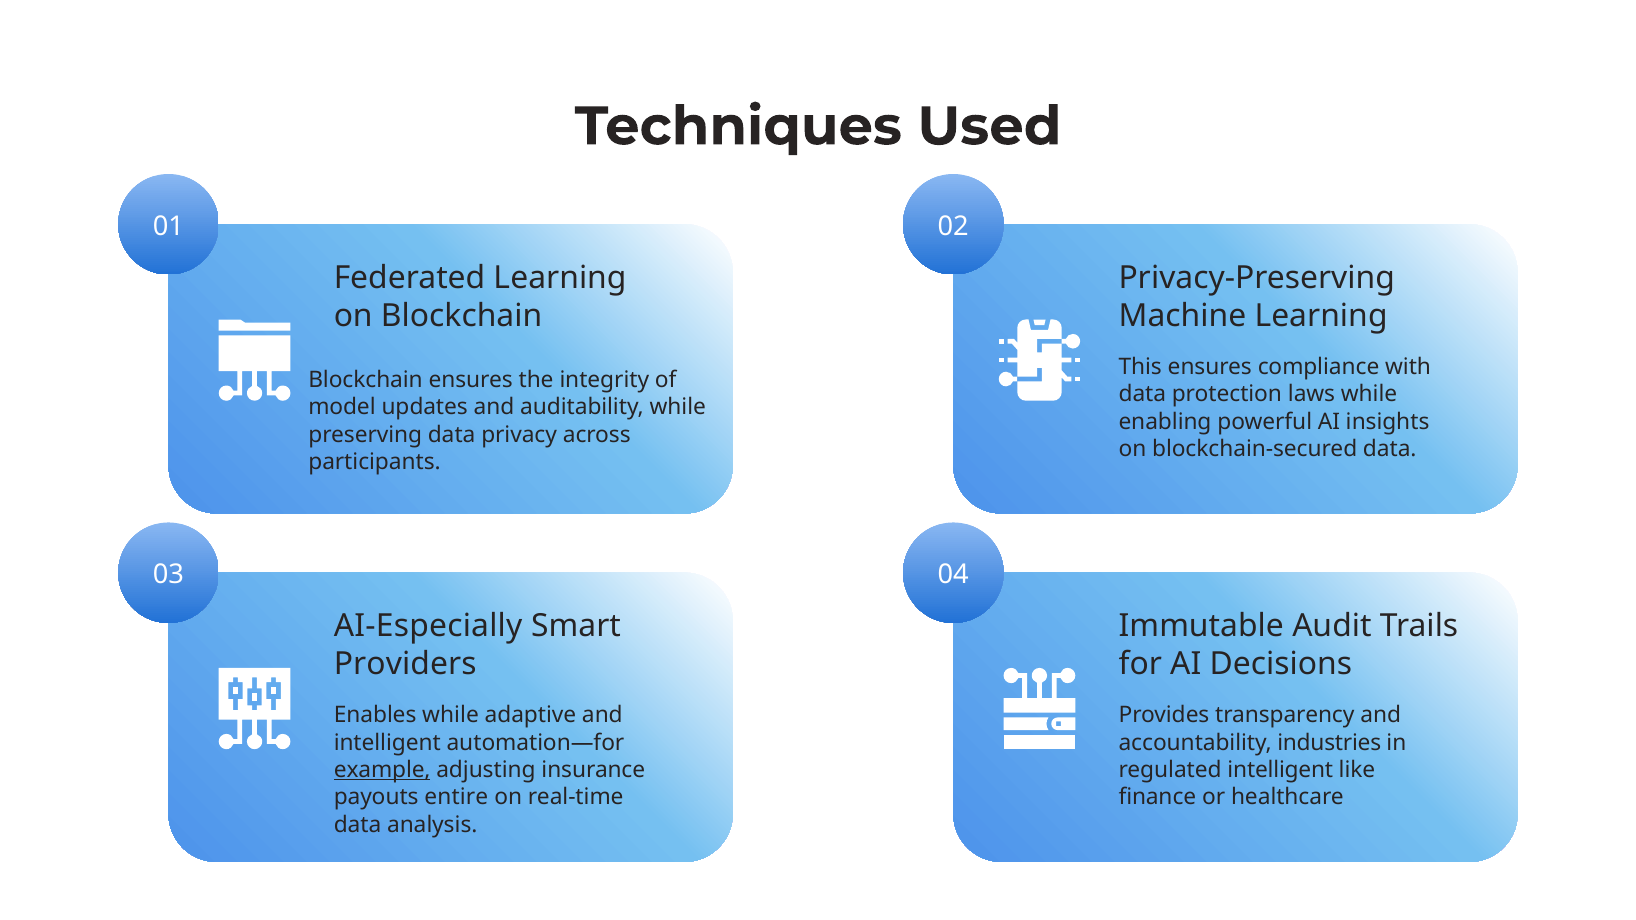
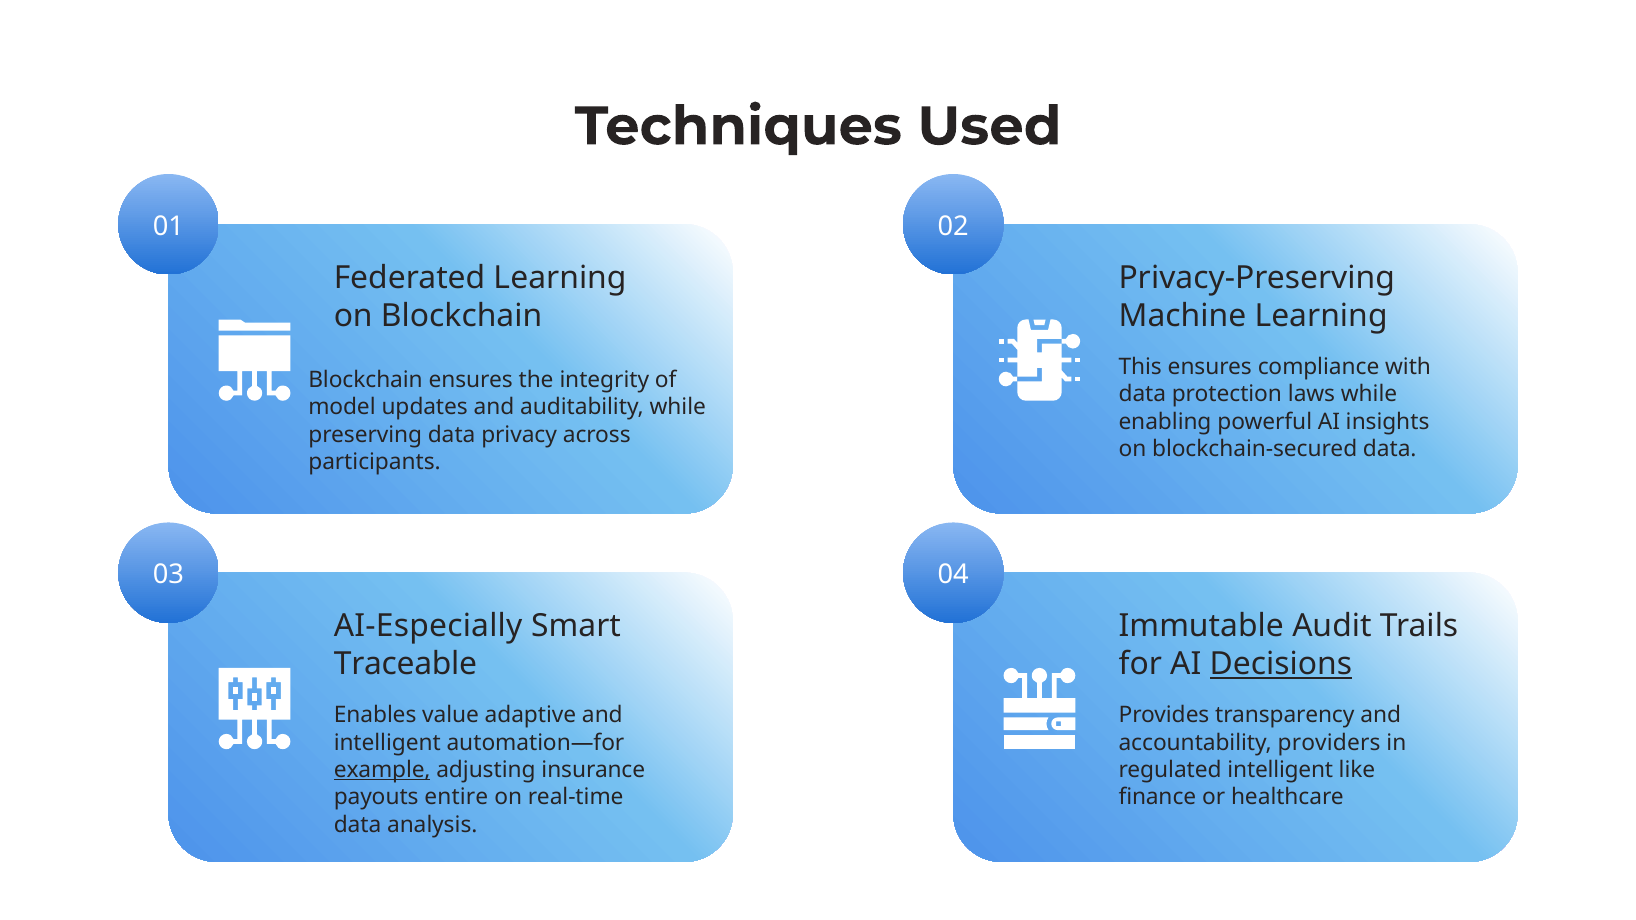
Providers: Providers -> Traceable (405, 664)
Decisions underline: none -> present (1281, 664)
Enables while: while -> value (451, 716)
industries: industries -> providers (1329, 743)
